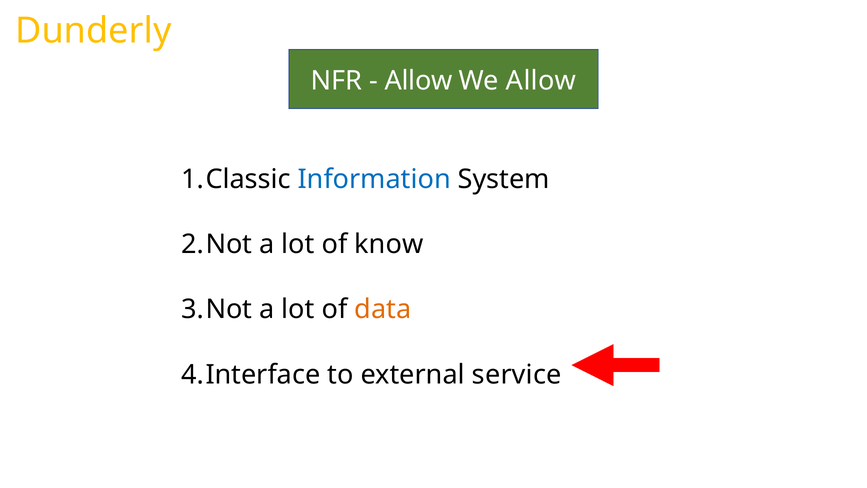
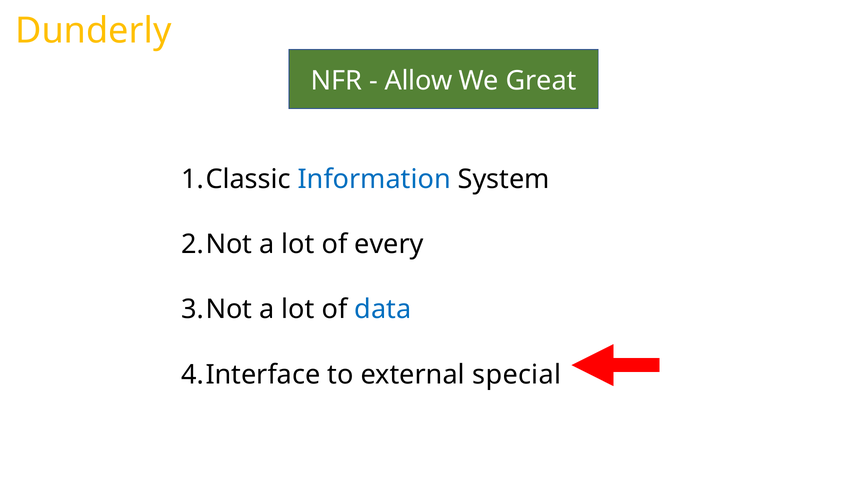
We Allow: Allow -> Great (541, 81)
know: know -> every (389, 244)
data colour: orange -> blue (383, 309)
service: service -> special (517, 374)
